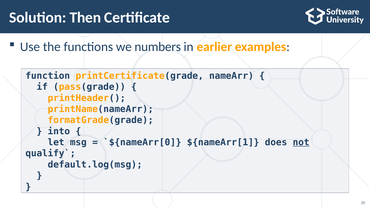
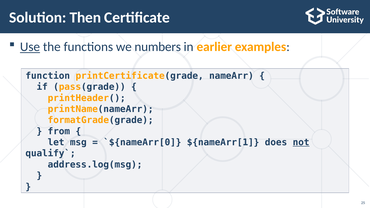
Use underline: none -> present (30, 47)
into: into -> from (59, 131)
default.log(msg: default.log(msg -> address.log(msg (95, 165)
